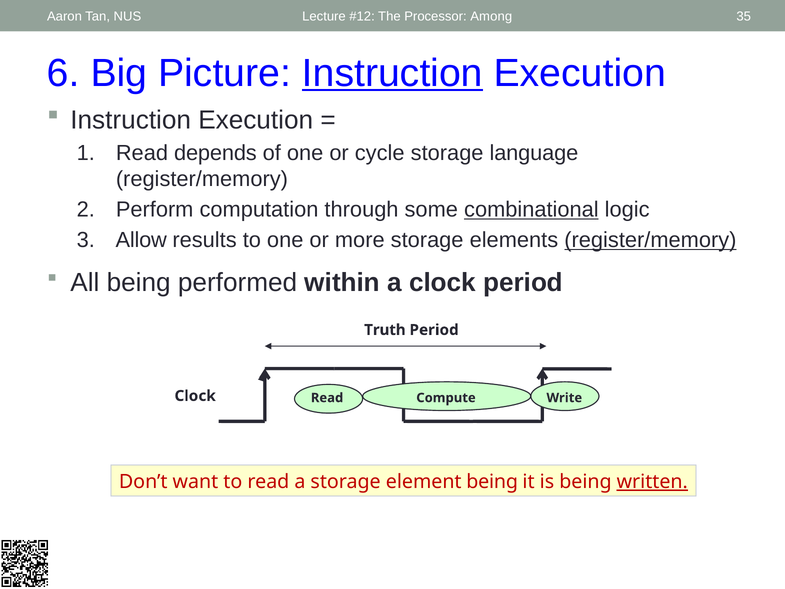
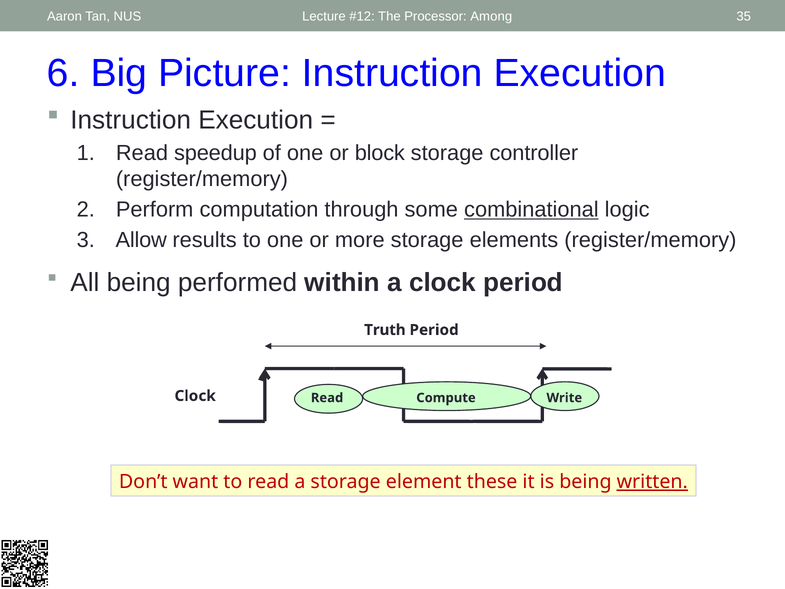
Instruction underline: present -> none (392, 73)
depends: depends -> speedup (215, 153)
cycle: cycle -> block (380, 153)
language: language -> controller (534, 153)
register/memory underline: present -> none (650, 240)
element being: being -> these (492, 482)
